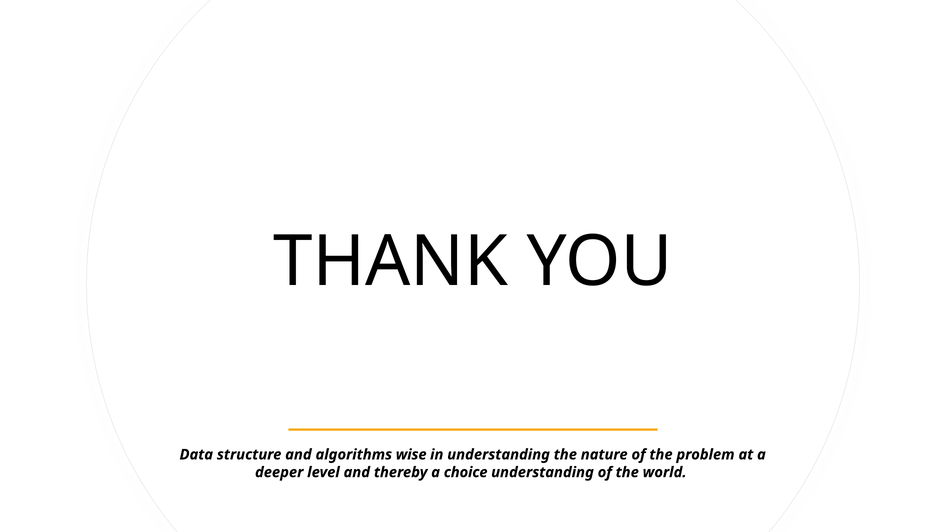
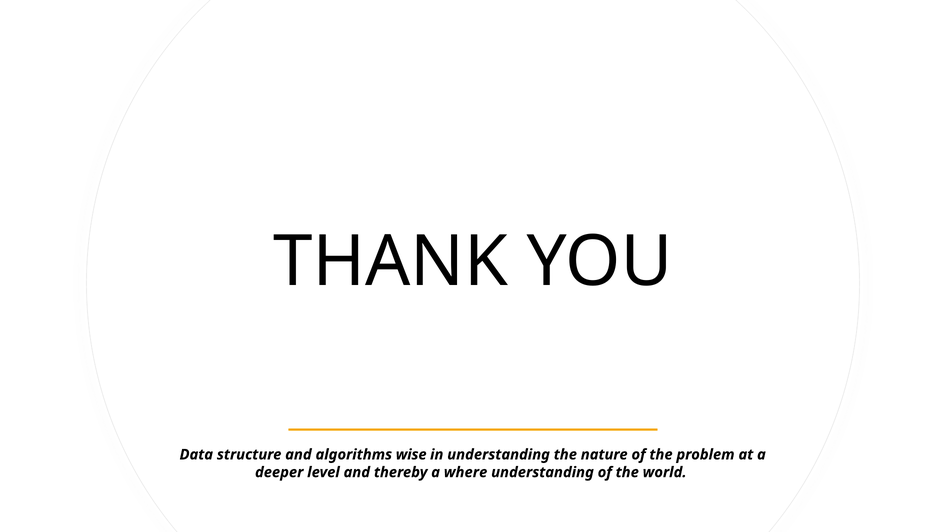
choice: choice -> where (466, 472)
